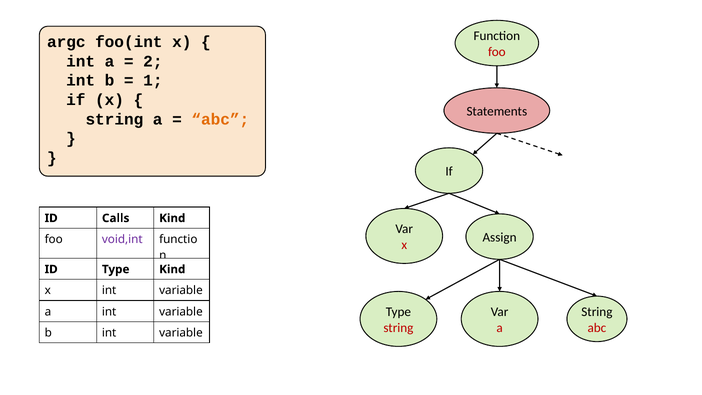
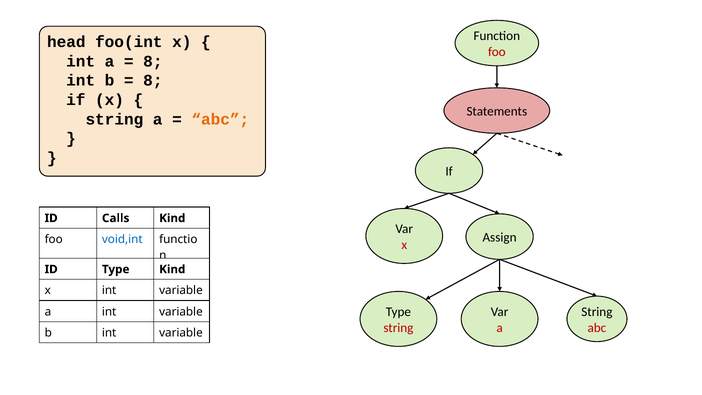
argc: argc -> head (66, 42)
2: 2 -> 8 (153, 61)
1: 1 -> 8 (153, 81)
void,int colour: purple -> blue (122, 239)
